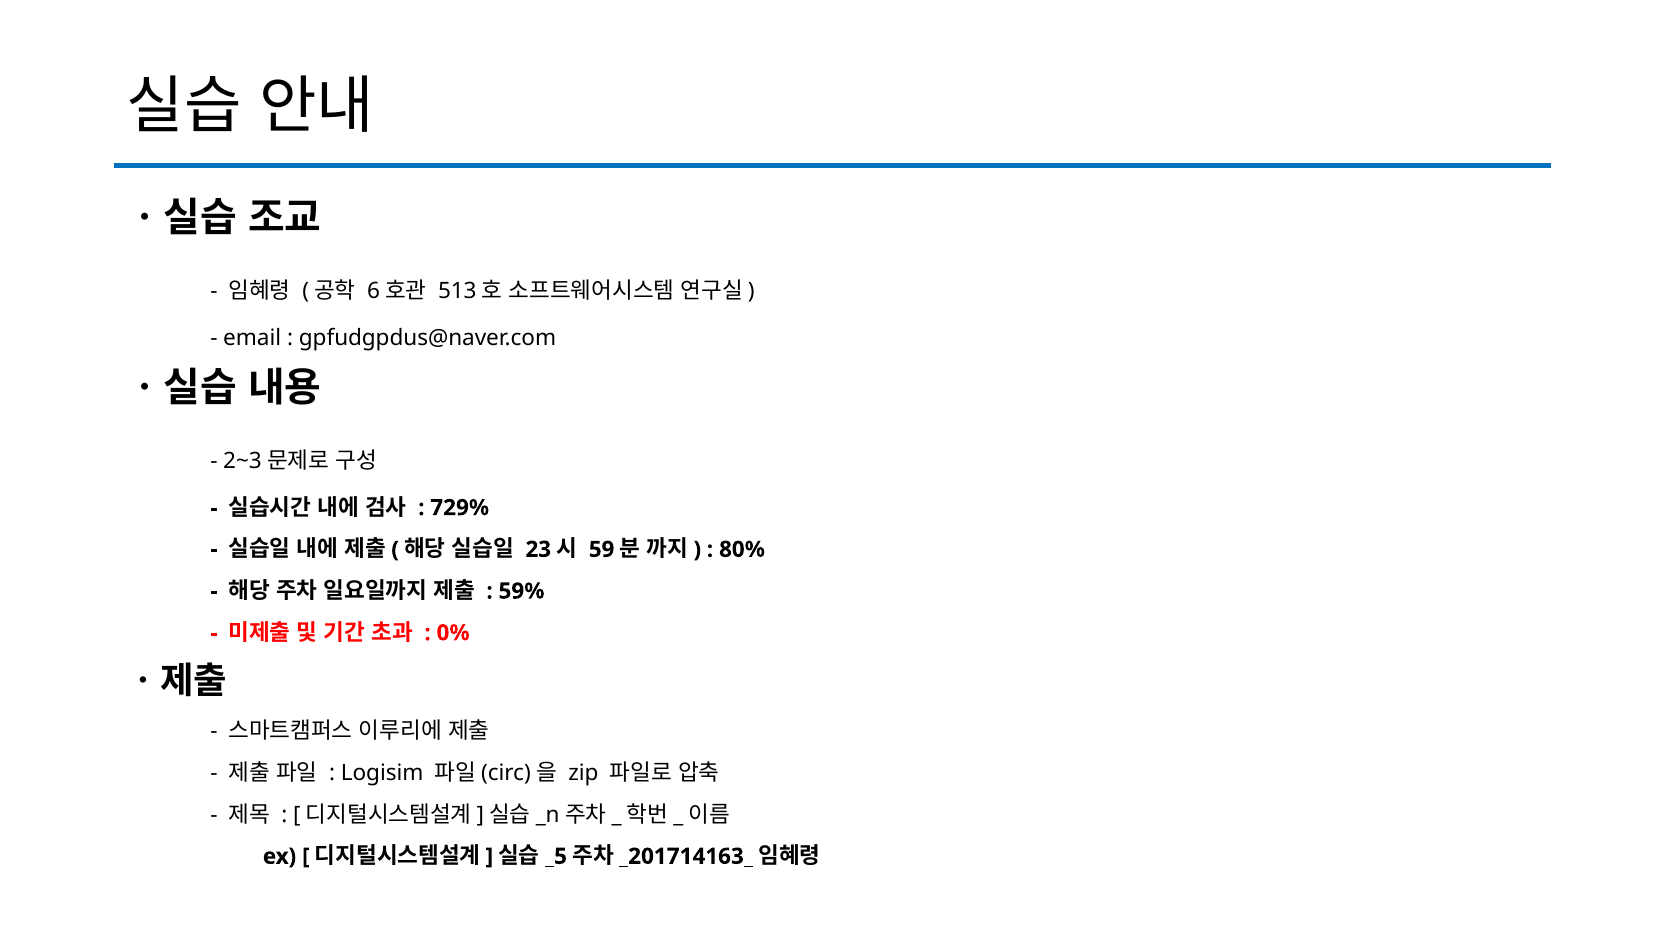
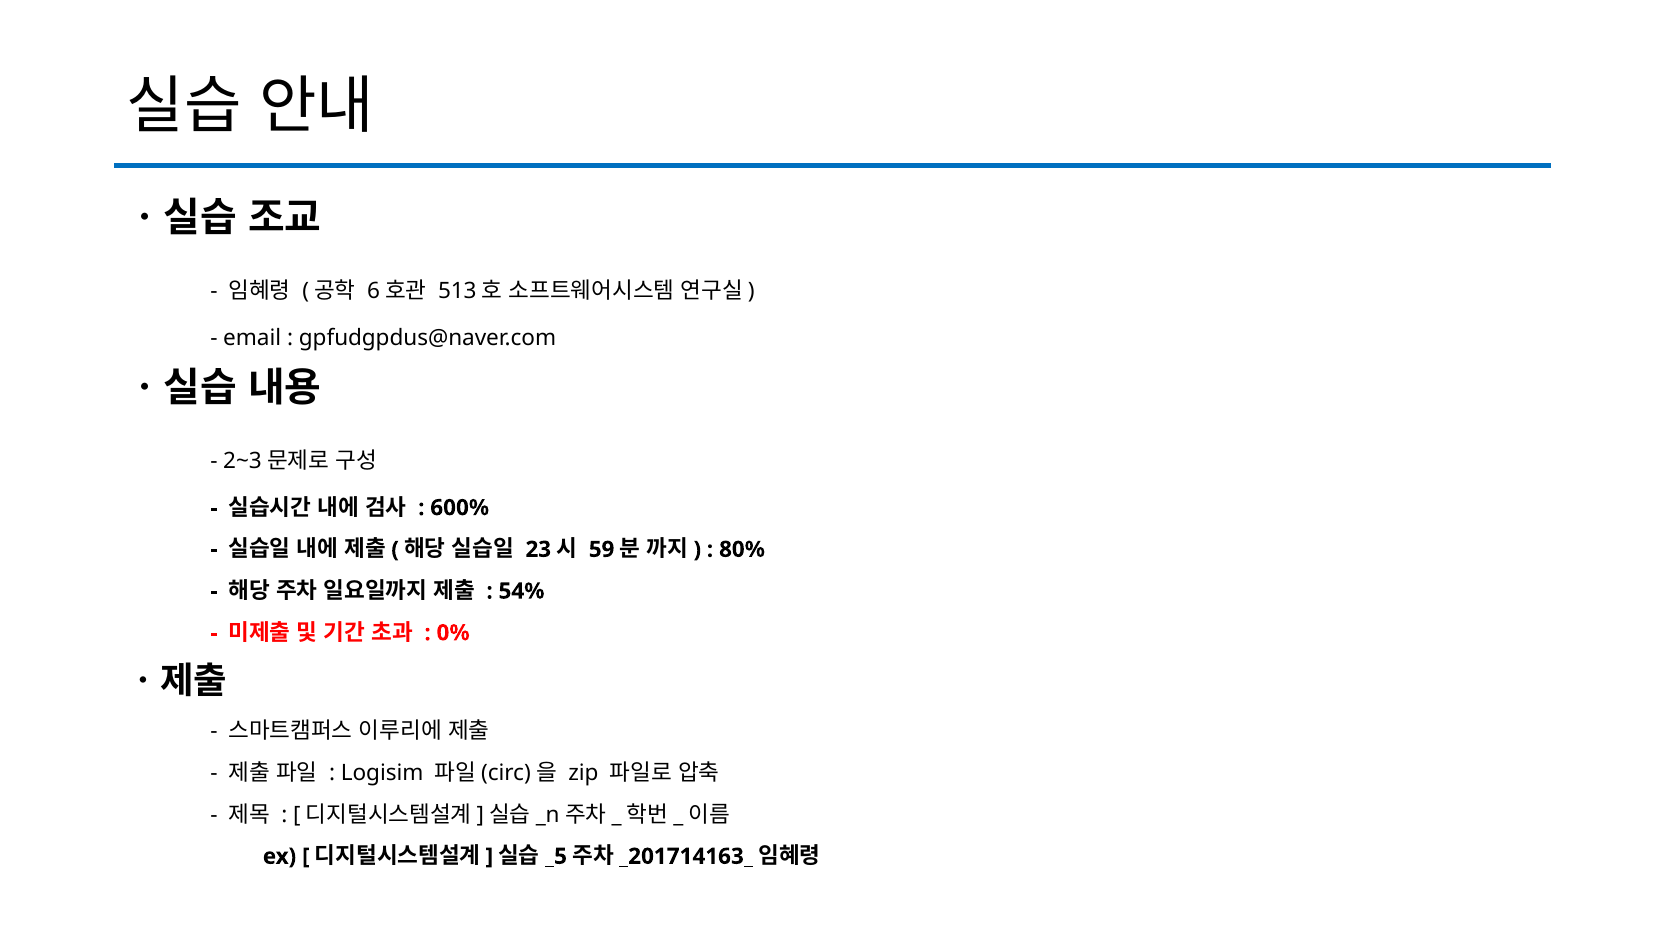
729%: 729% -> 600% (460, 508)
59%: 59% -> 54% (522, 592)
